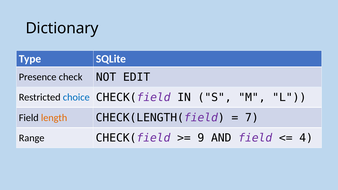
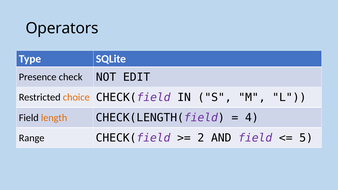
Dictionary: Dictionary -> Operators (62, 28)
choice colour: blue -> orange (76, 97)
7: 7 -> 4 (252, 118)
9: 9 -> 2 (201, 138)
4: 4 -> 5 (306, 138)
